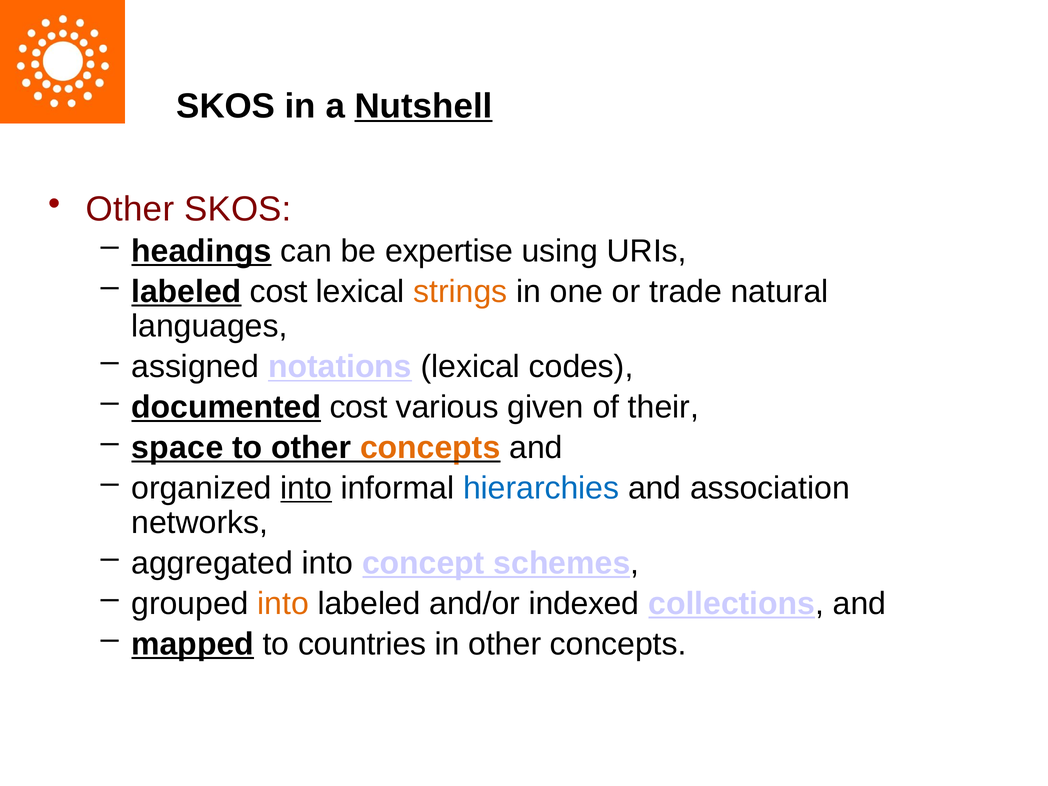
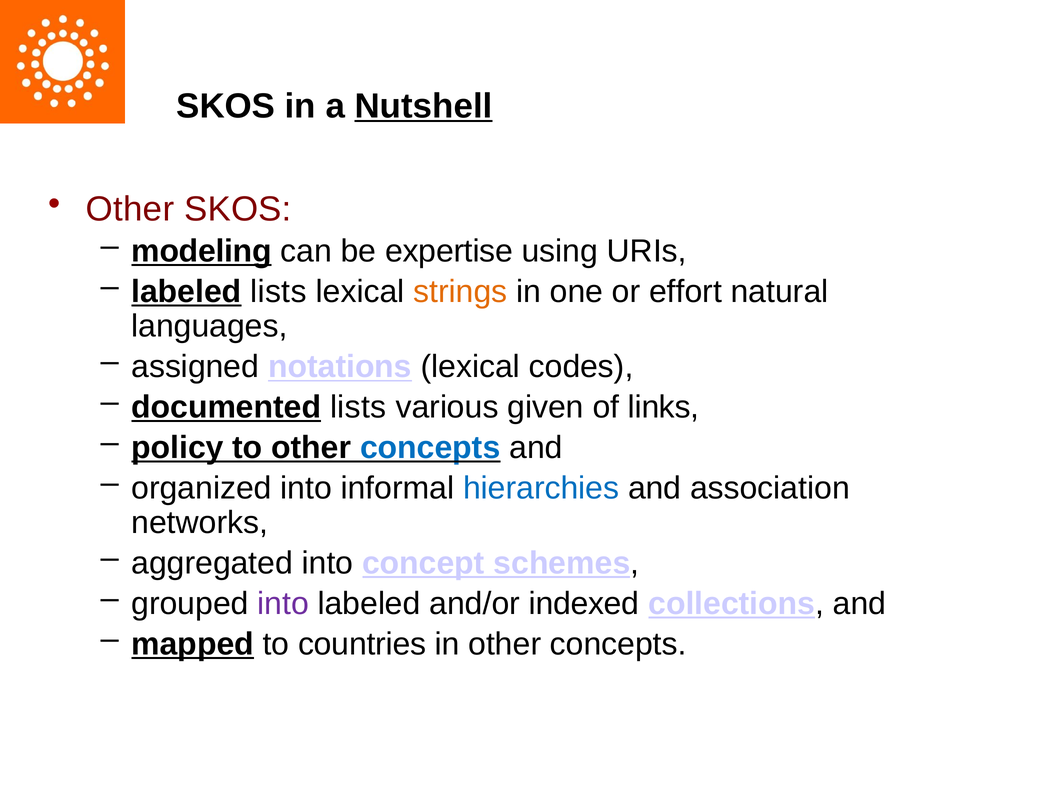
headings: headings -> modeling (202, 251)
labeled cost: cost -> lists (278, 291)
trade: trade -> effort (686, 291)
documented cost: cost -> lists (358, 407)
their: their -> links (664, 407)
space: space -> policy (178, 448)
concepts colour: orange -> blue (430, 448)
into underline: present -> none (306, 488)
into colour: orange -> purple (283, 604)
